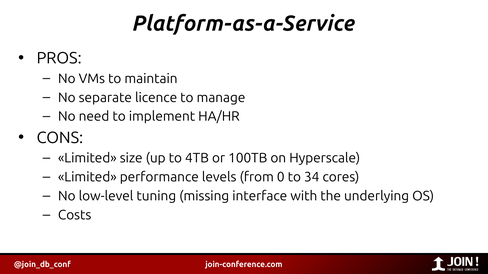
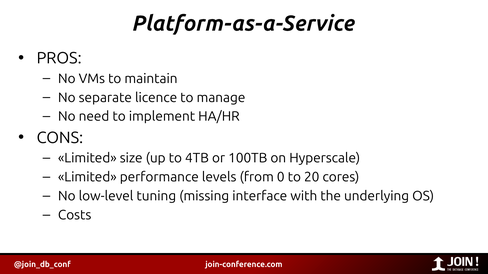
34: 34 -> 20 (312, 177)
